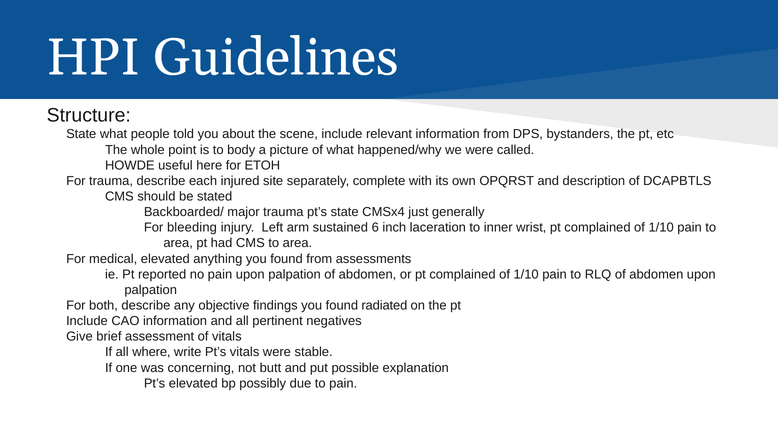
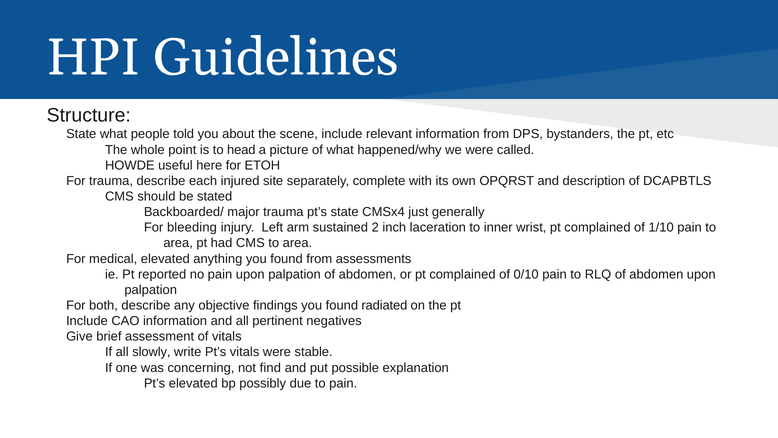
body: body -> head (241, 150)
6: 6 -> 2 (375, 227)
1/10: 1/10 -> 0/10 (526, 274)
where: where -> slowly (151, 352)
butt: butt -> find (270, 367)
